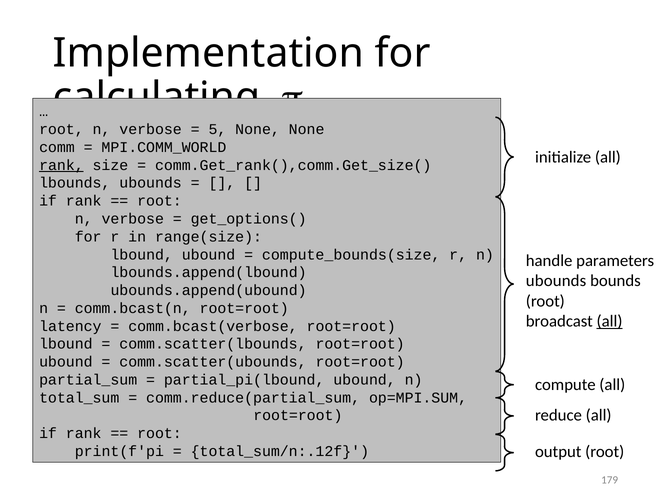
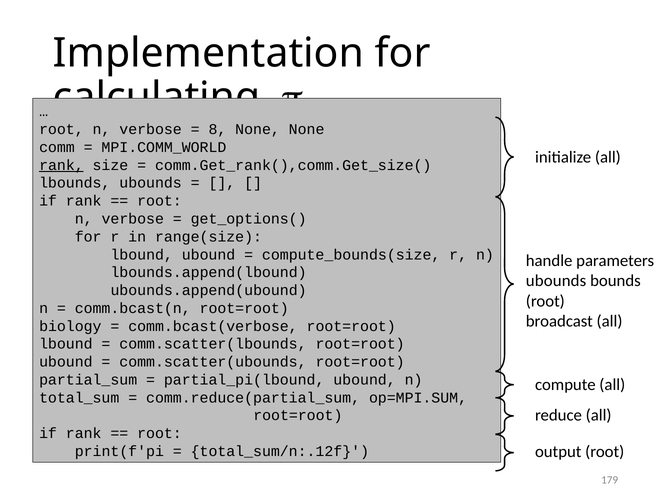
5: 5 -> 8 (217, 130)
all underline: present -> none (610, 321)
latency: latency -> biology (70, 326)
